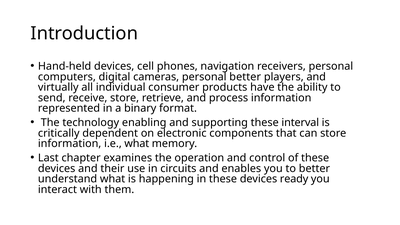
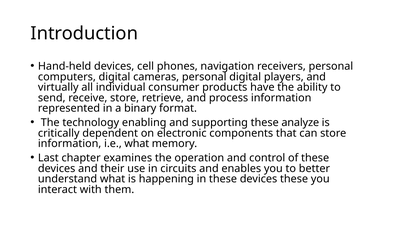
personal better: better -> digital (245, 77)
interval: interval -> analyze (300, 123)
devices ready: ready -> these (294, 179)
